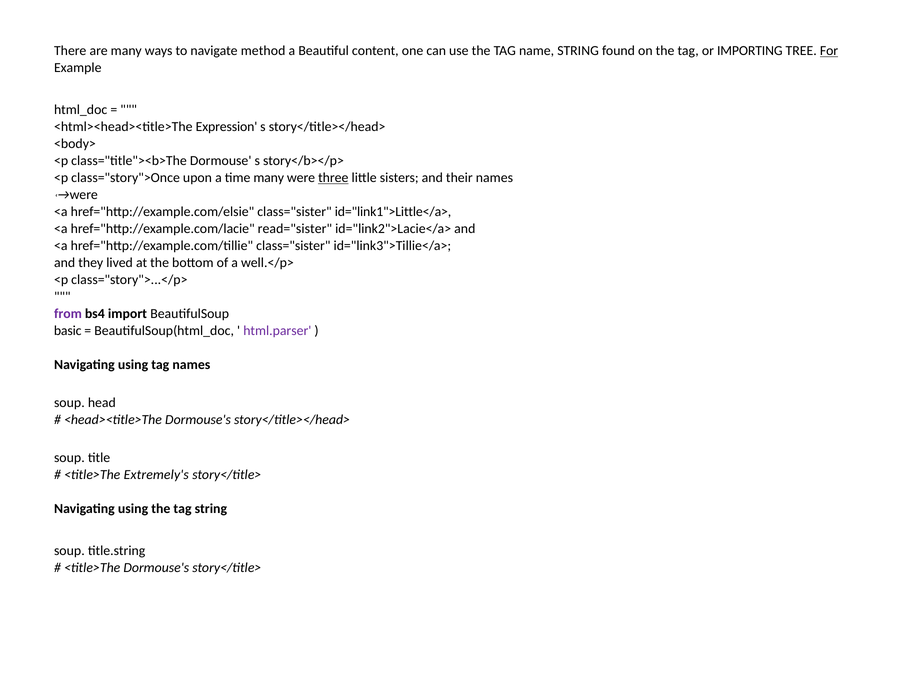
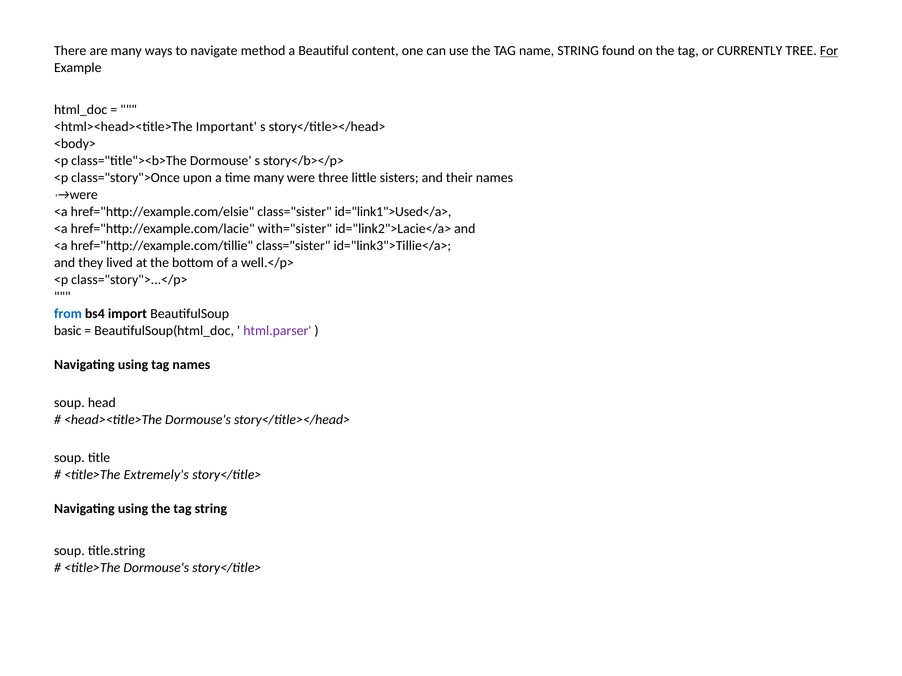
IMPORTING: IMPORTING -> CURRENTLY (750, 51)
Expression: Expression -> Important (226, 127)
three underline: present -> none (333, 178)
id="link1">Little</a>: id="link1">Little</a> -> id="link1">Used</a> (393, 212)
read="sister: read="sister -> with="sister (295, 229)
from colour: purple -> blue (68, 314)
